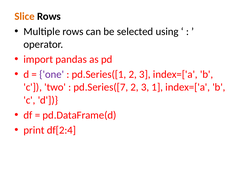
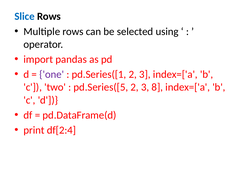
Slice colour: orange -> blue (25, 16)
pd.Series([7: pd.Series([7 -> pd.Series([5 (101, 87)
1: 1 -> 8 (157, 87)
